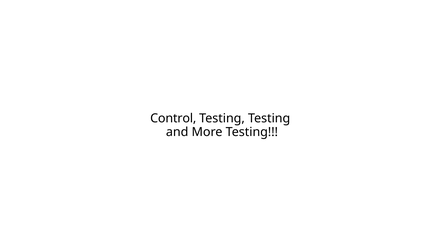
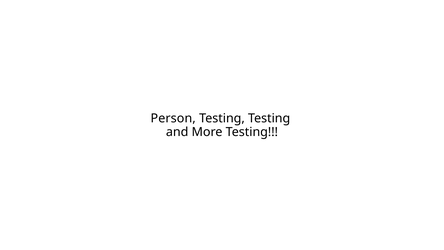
Control: Control -> Person (173, 118)
